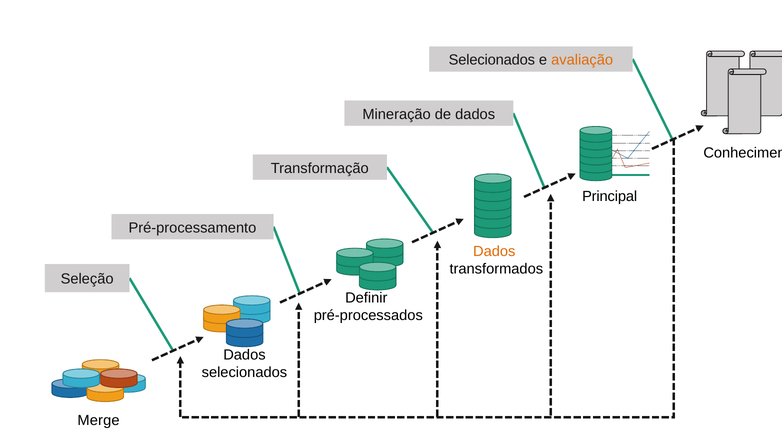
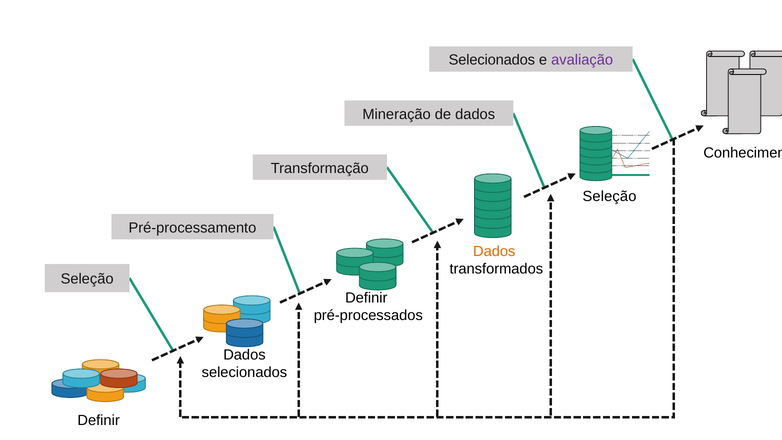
avaliação colour: orange -> purple (582, 60)
Principal: Principal -> Seleção (609, 196)
Merge: Merge -> Definir (99, 420)
